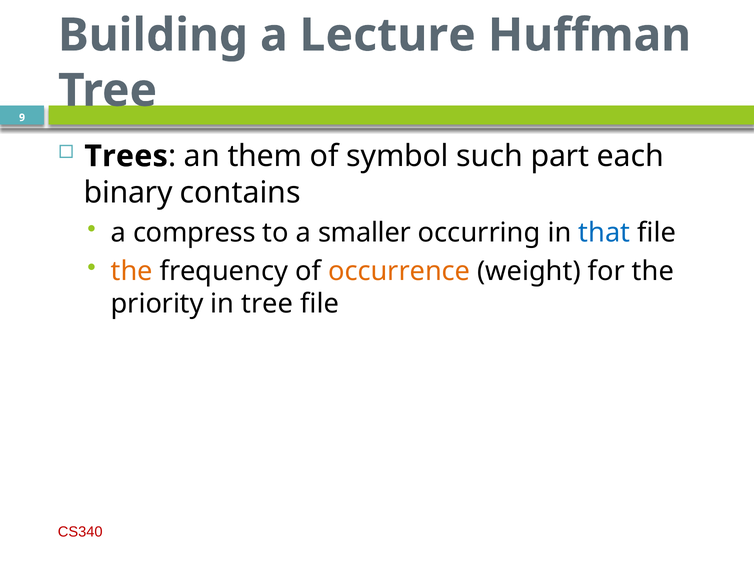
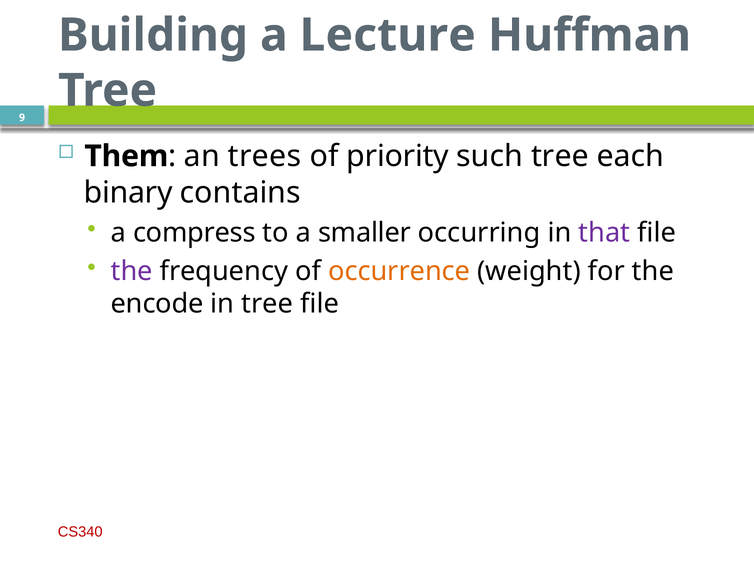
Trees: Trees -> Them (126, 156)
them: them -> trees (265, 156)
symbol: symbol -> priority (398, 156)
such part: part -> tree (560, 156)
that colour: blue -> purple (604, 233)
the colour: orange -> purple (132, 271)
priority: priority -> encode (157, 304)
